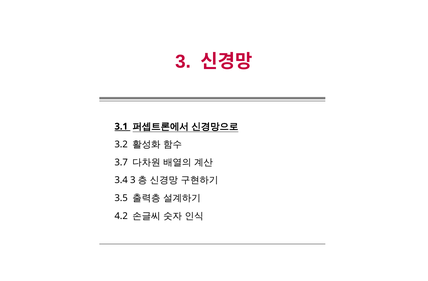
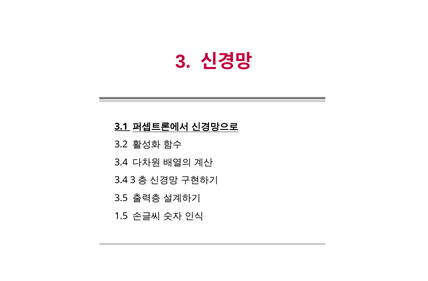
3.7: 3.7 -> 3.4 (121, 162)
4.2: 4.2 -> 1.5 (121, 216)
